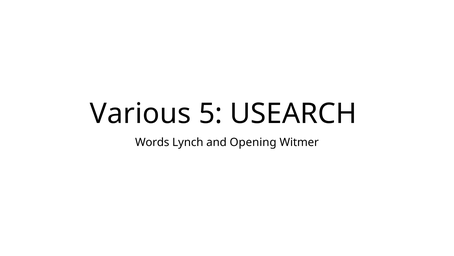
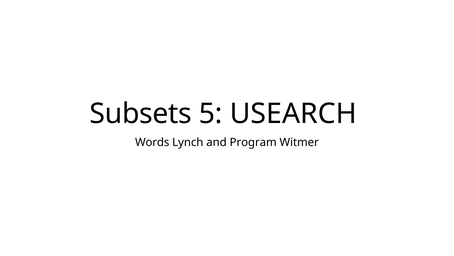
Various: Various -> Subsets (141, 113)
Opening: Opening -> Program (253, 142)
